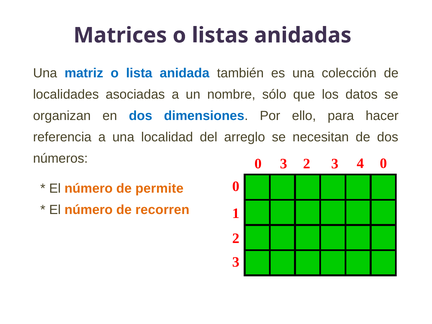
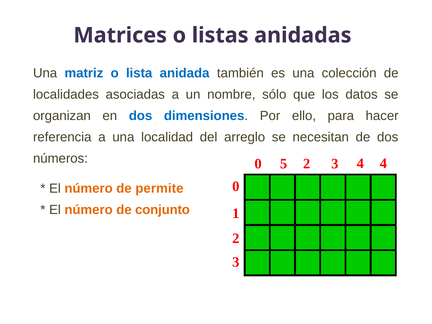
0 3: 3 -> 5 (284, 164)
4 0: 0 -> 4 (383, 164)
recorren: recorren -> conjunto (162, 210)
